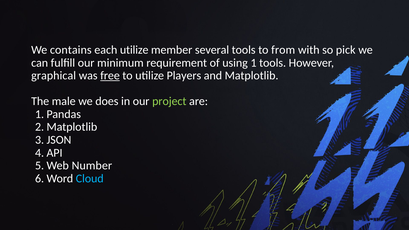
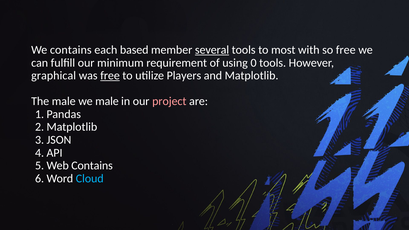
each utilize: utilize -> based (134, 50)
several underline: none -> present (212, 50)
from: from -> most (283, 50)
so pick: pick -> free (346, 50)
1: 1 -> 0 (254, 63)
we does: does -> male (107, 101)
project colour: light green -> pink (169, 101)
Number: Number -> Contains (92, 166)
